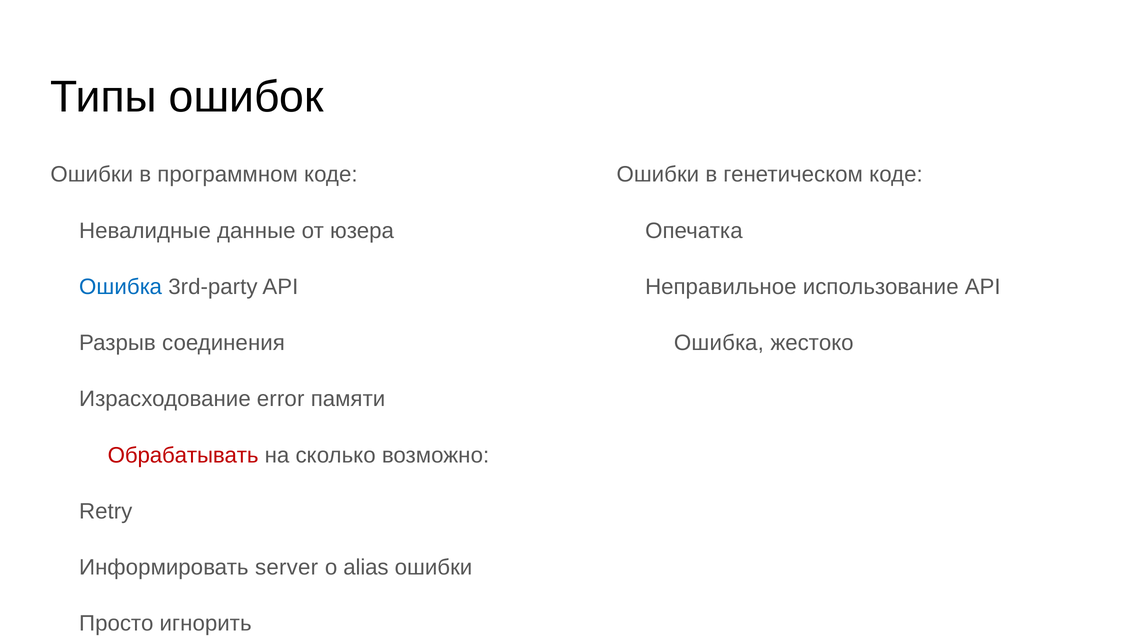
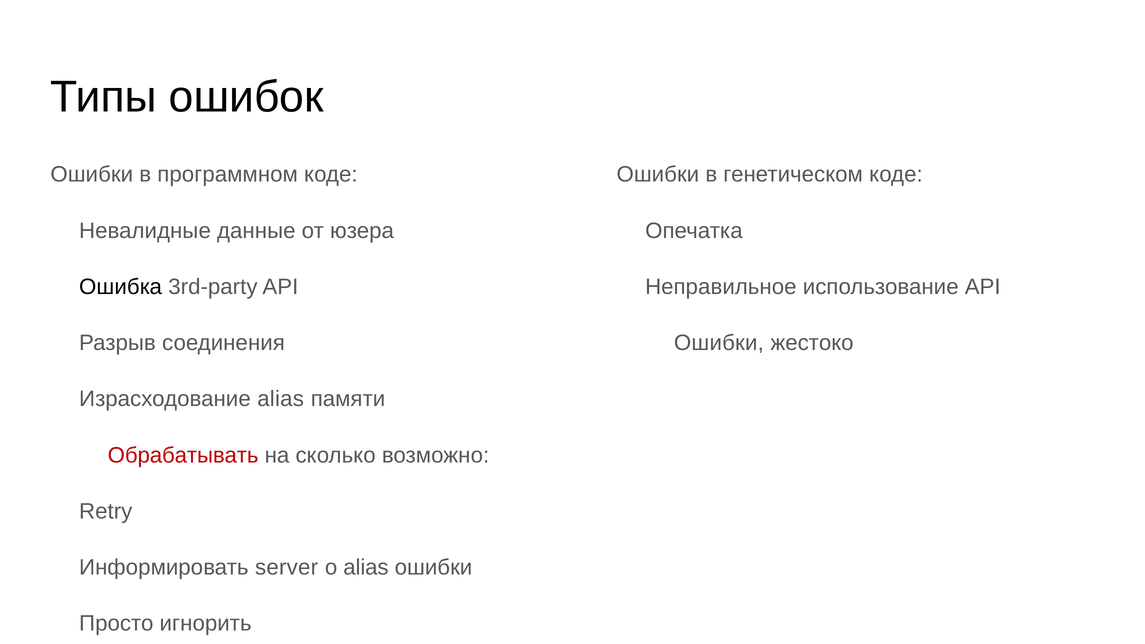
Ошибка colour: blue -> black (121, 287)
Ошибка: Ошибка -> Ошибки (719, 343)
Израсходование error: error -> alias (281, 399)
